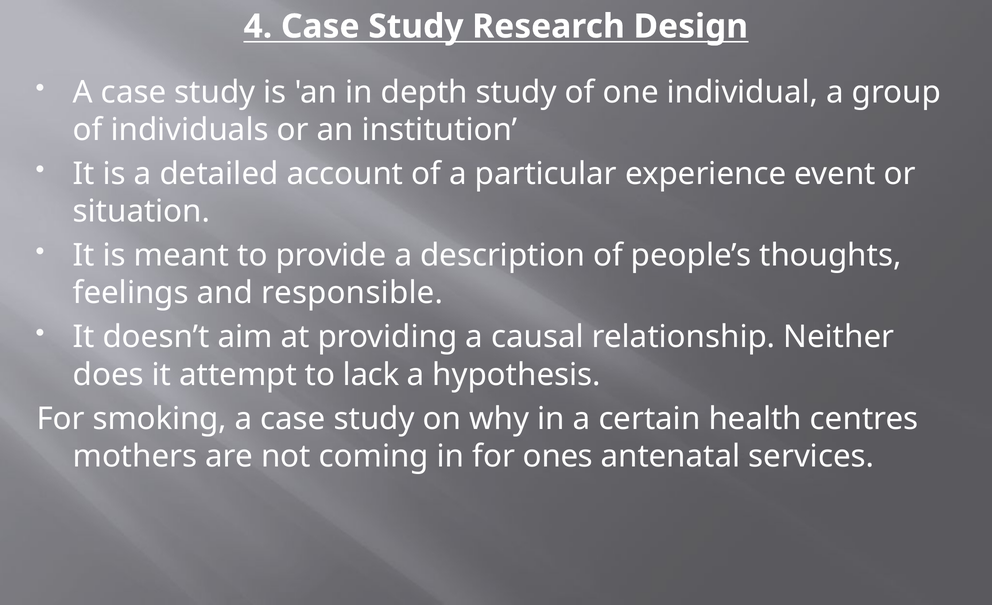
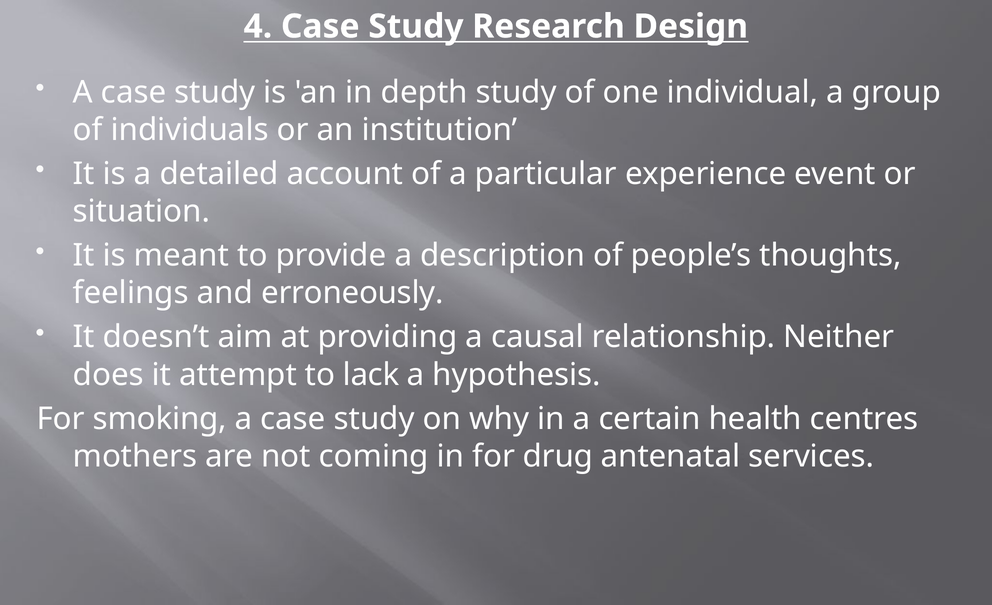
responsible: responsible -> erroneously (352, 293)
ones: ones -> drug (558, 456)
